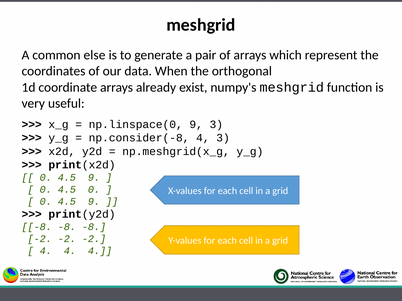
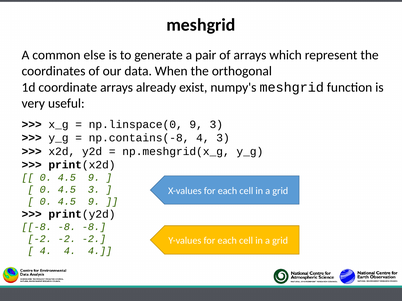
np.consider(-8: np.consider(-8 -> np.contains(-8 (139, 138)
4.5 0: 0 -> 3 (94, 190)
